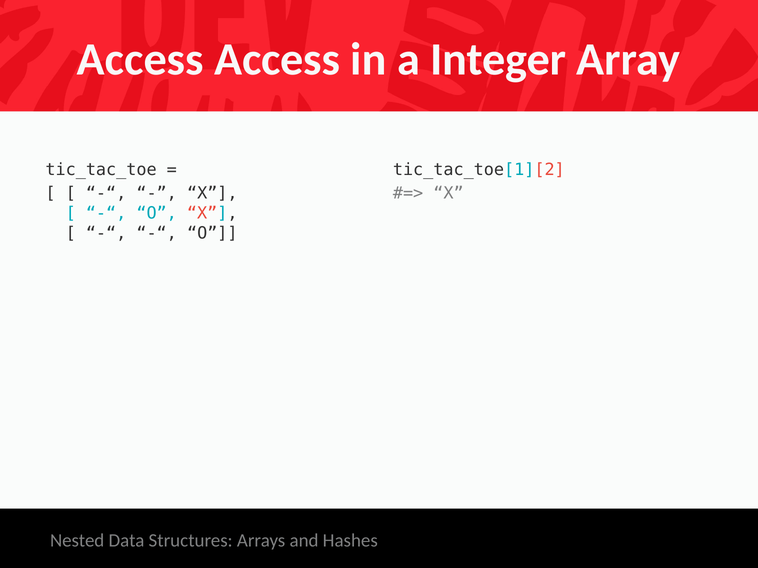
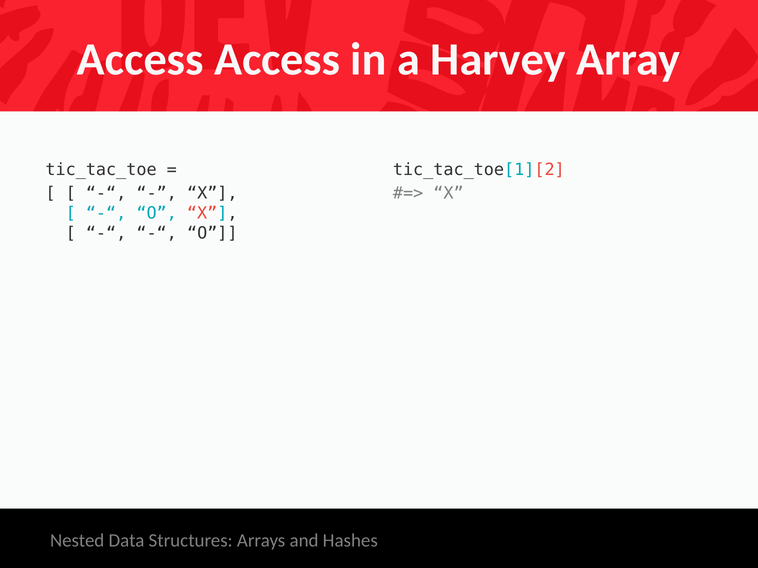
Integer: Integer -> Harvey (498, 59)
